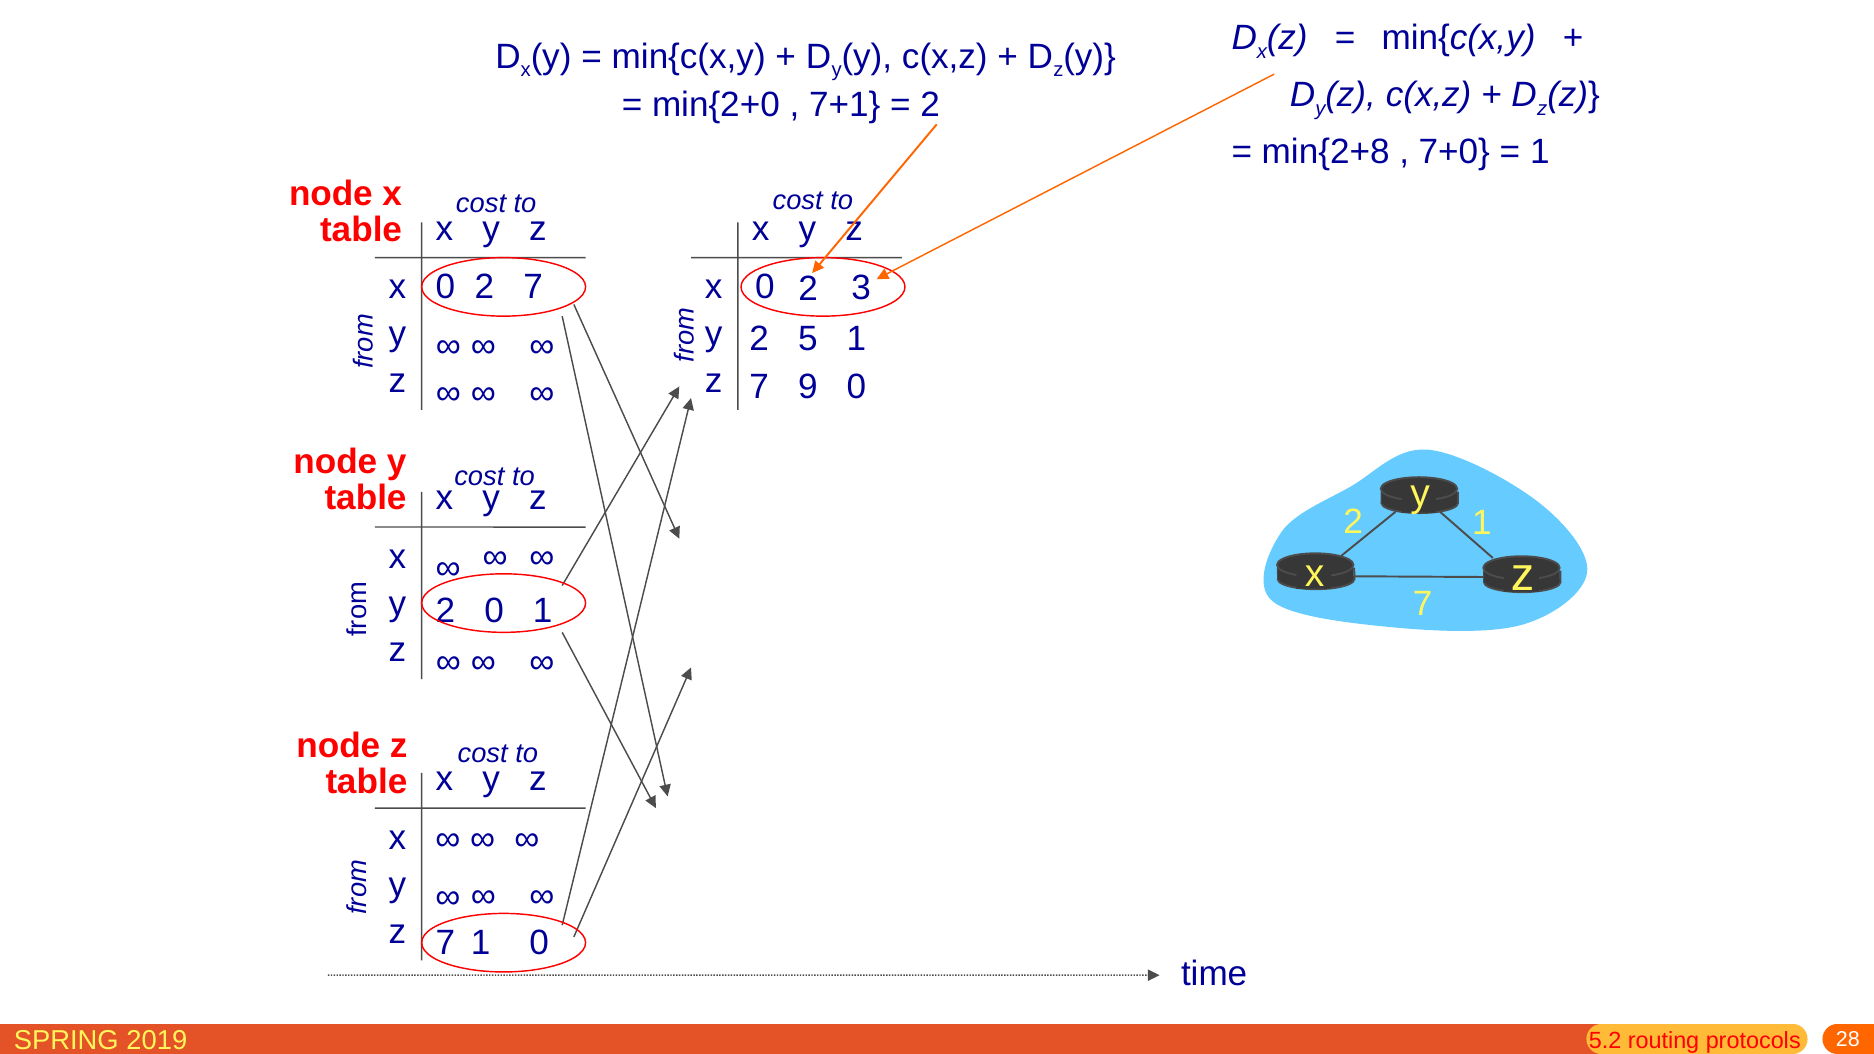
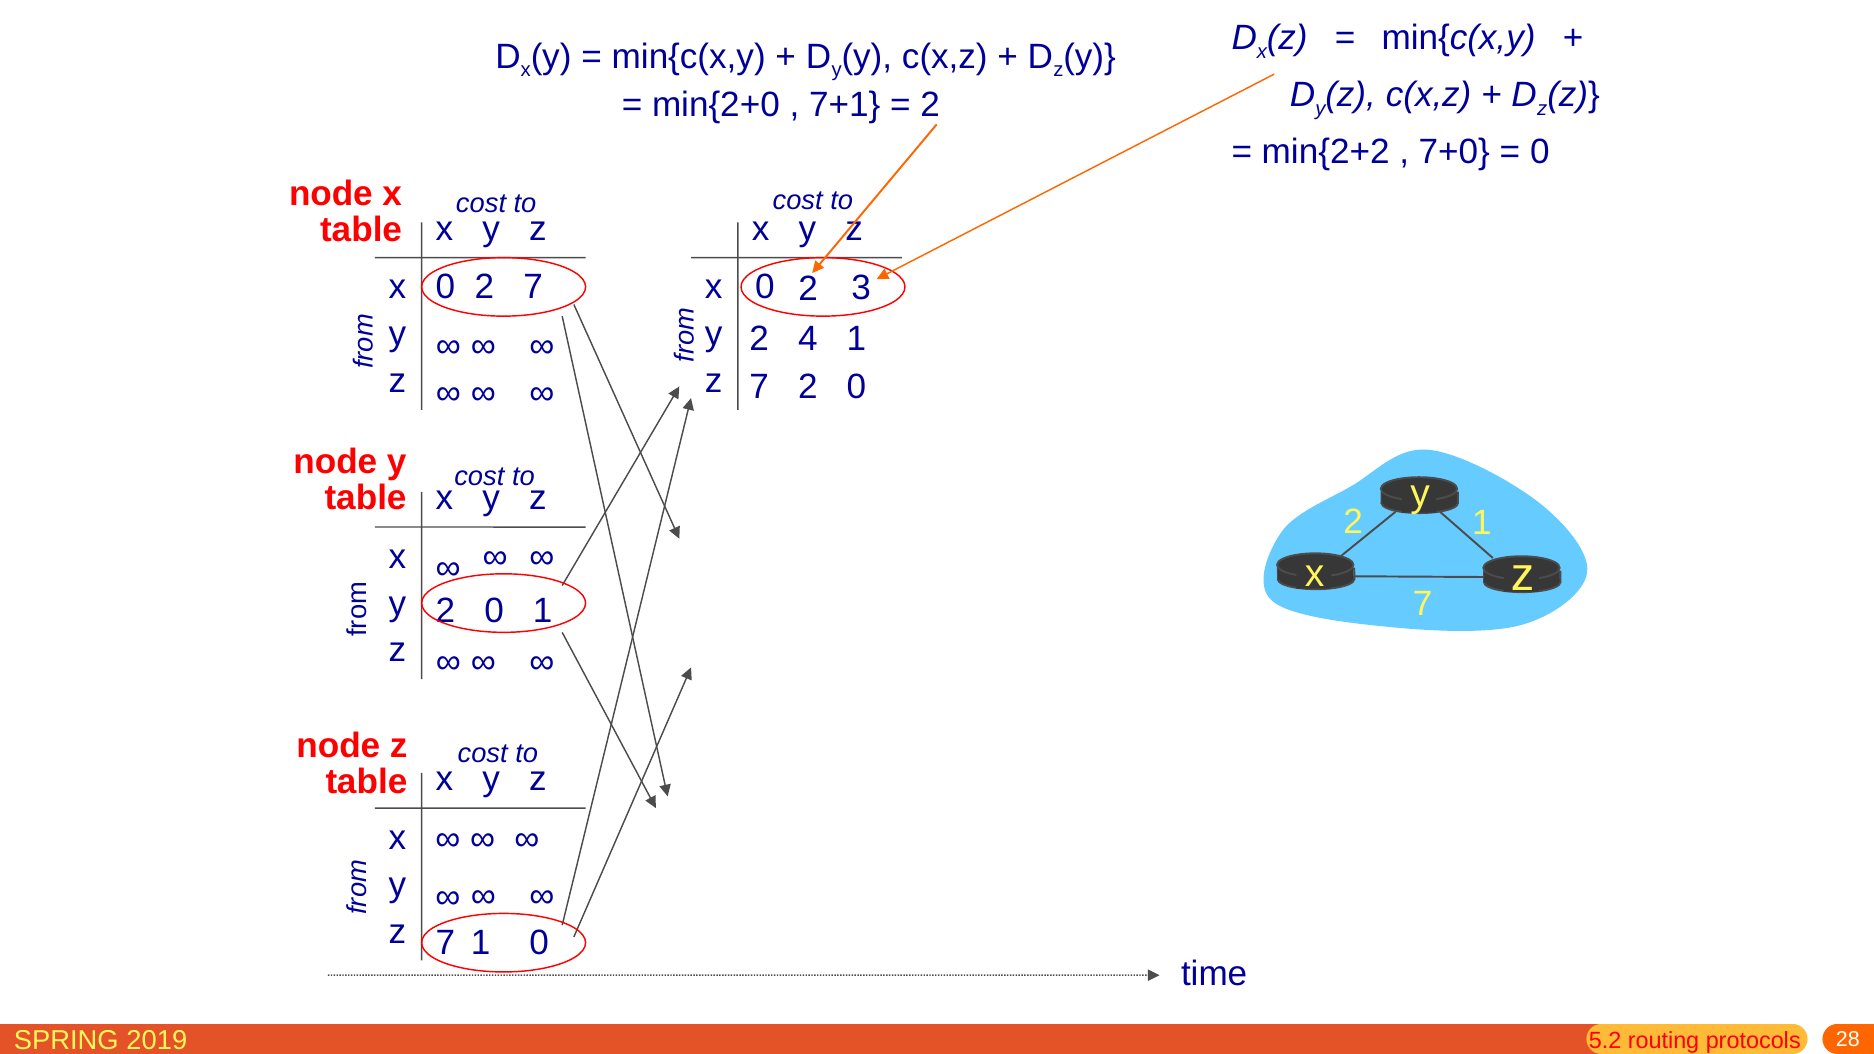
min{2+8: min{2+8 -> min{2+2 (1326, 152)
1: 1 -> 0 (1540, 152)
5: 5 -> 4 (808, 339)
7 9: 9 -> 2 (808, 387)
